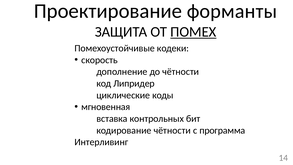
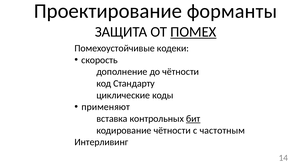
Липридер: Липридер -> Стандарту (134, 83)
мгновенная: мгновенная -> применяют (106, 107)
бит underline: none -> present (193, 119)
программа: программа -> частотным (222, 130)
